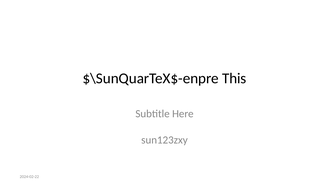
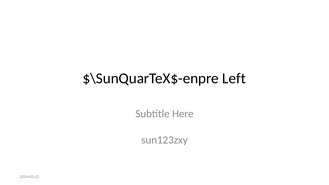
This: This -> Left (234, 78)
